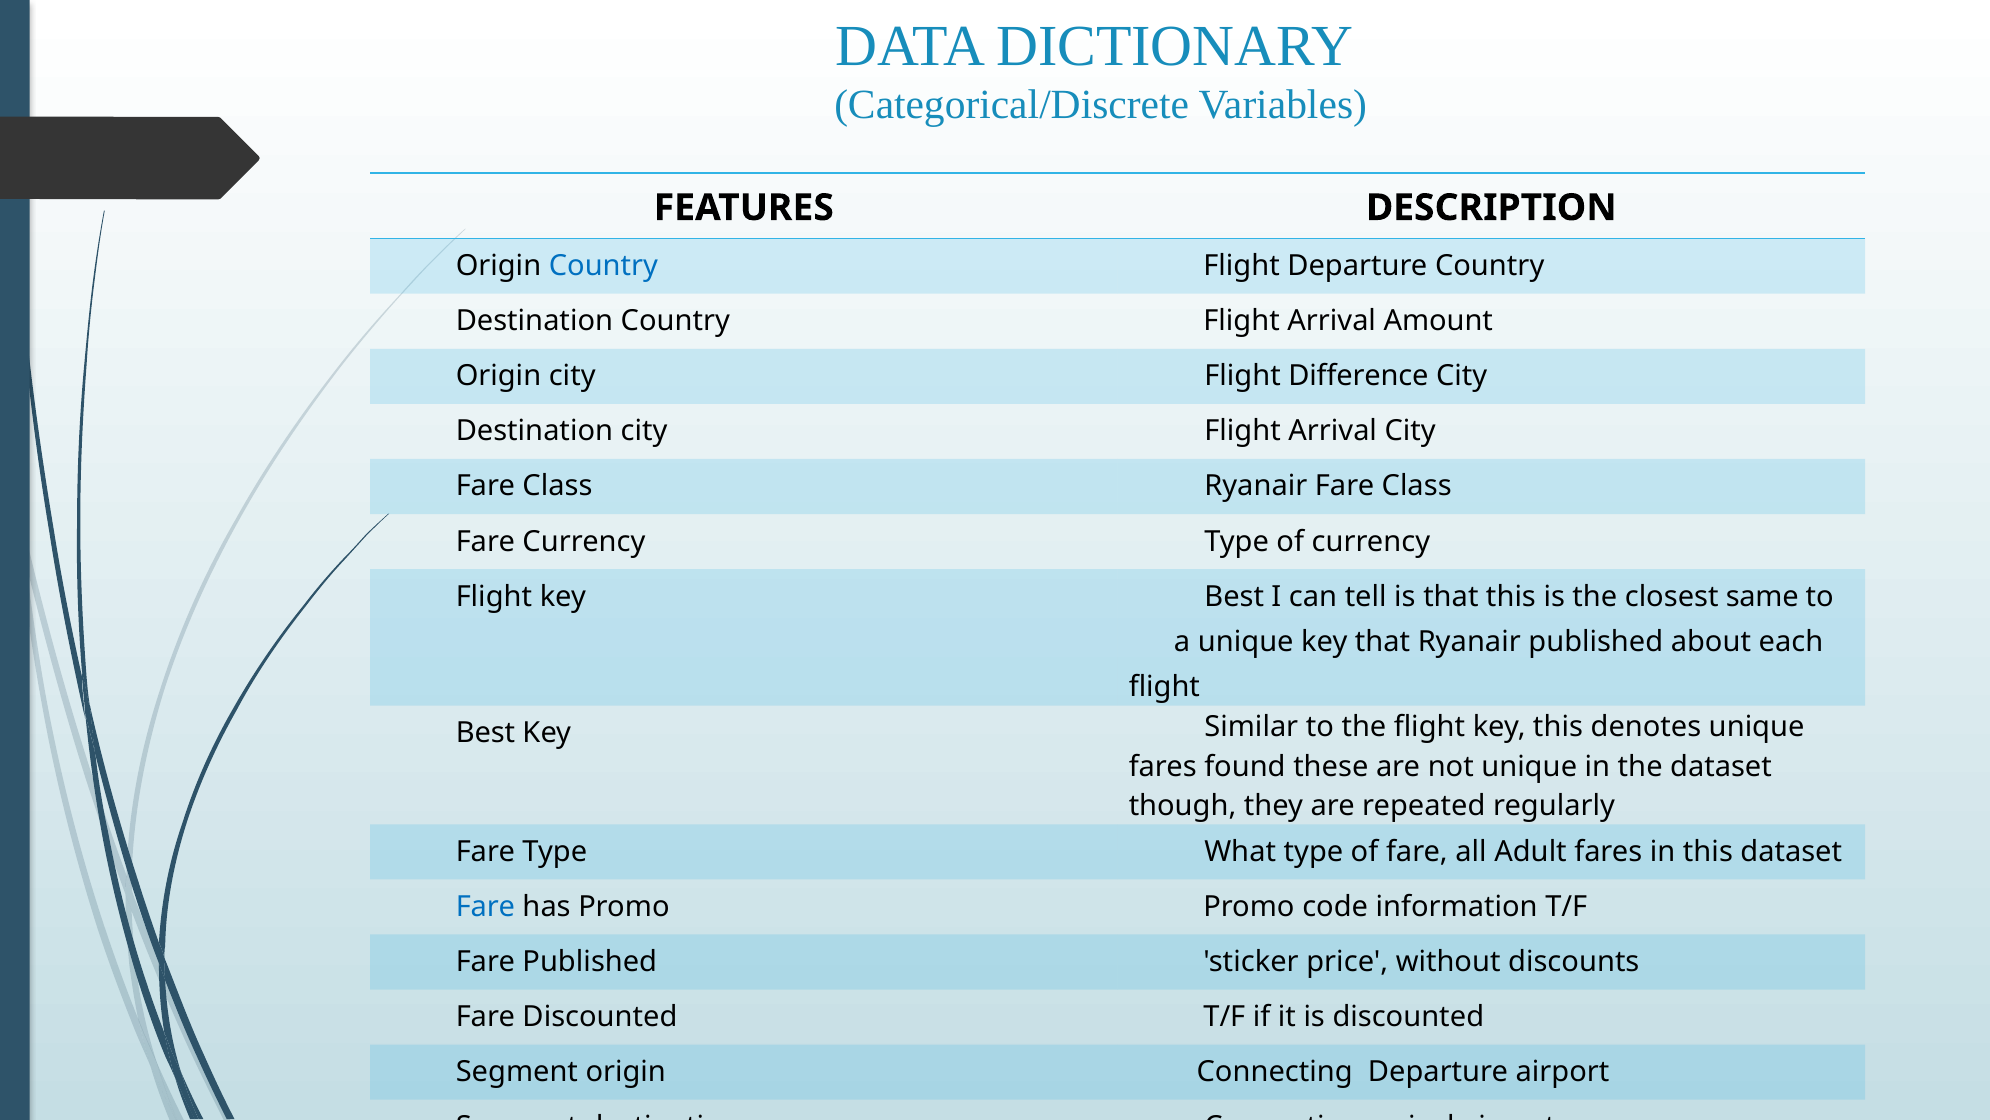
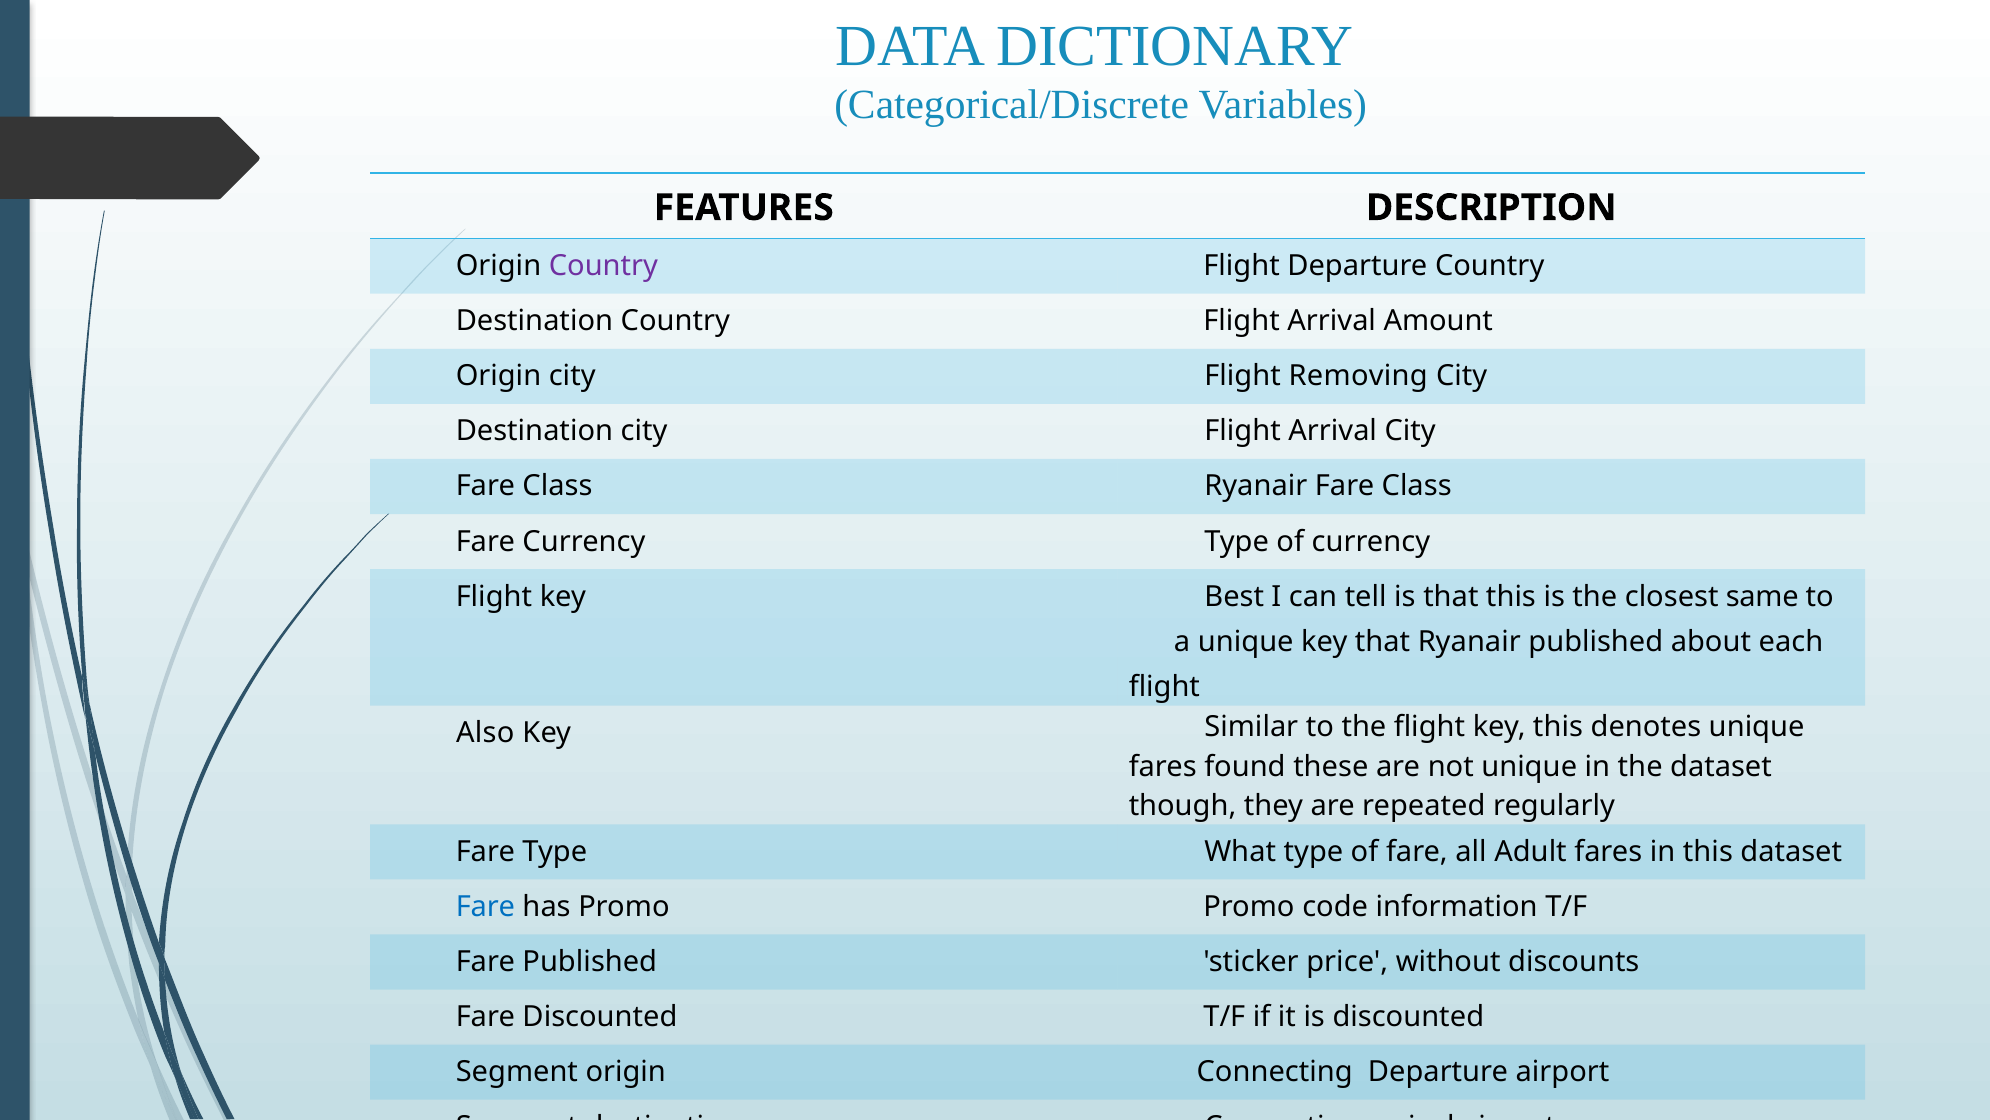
Country colour: blue -> purple (603, 266)
Difference: Difference -> Removing (1358, 376)
Best: Best -> Also (485, 732)
